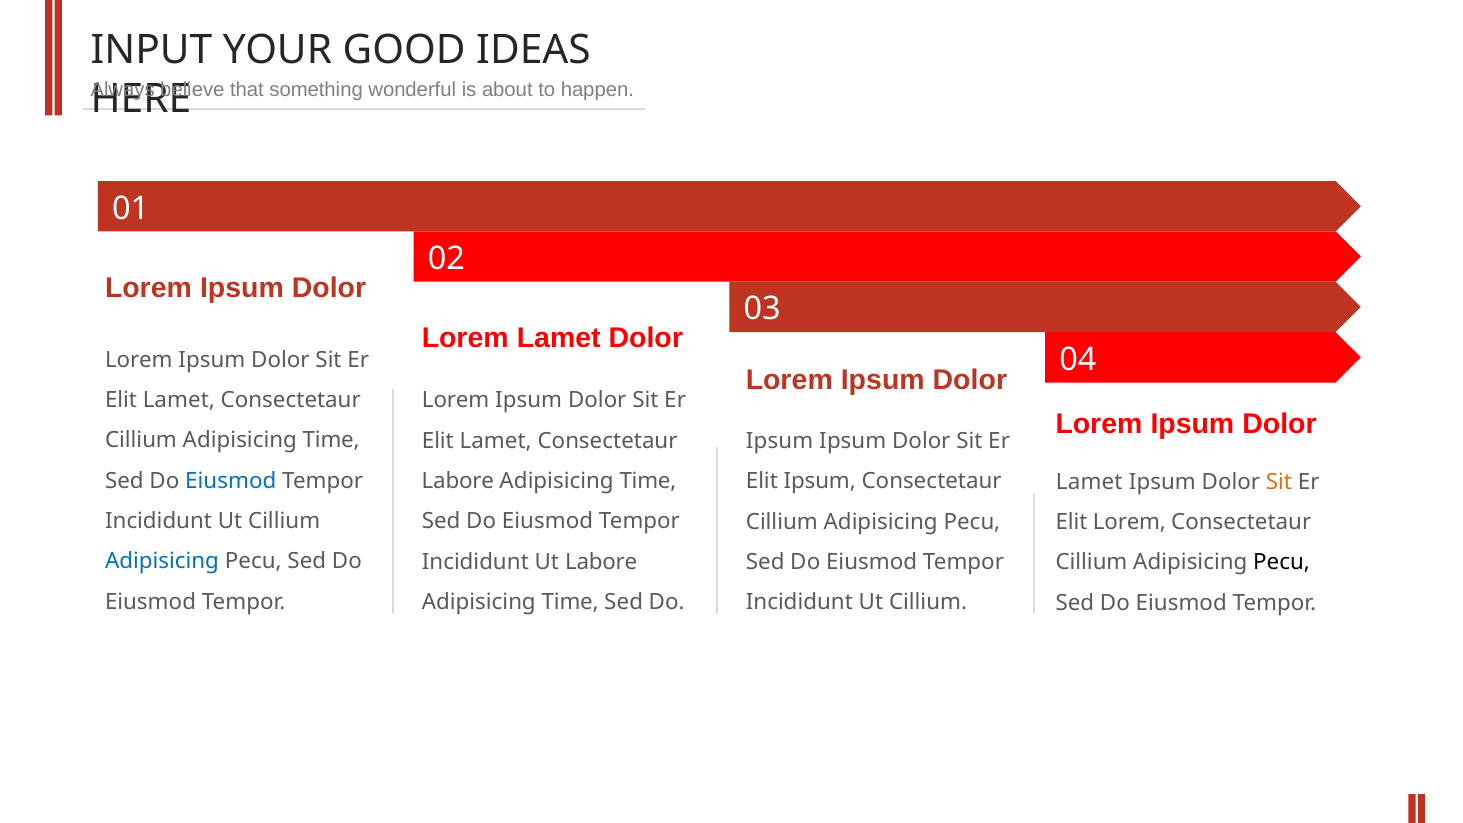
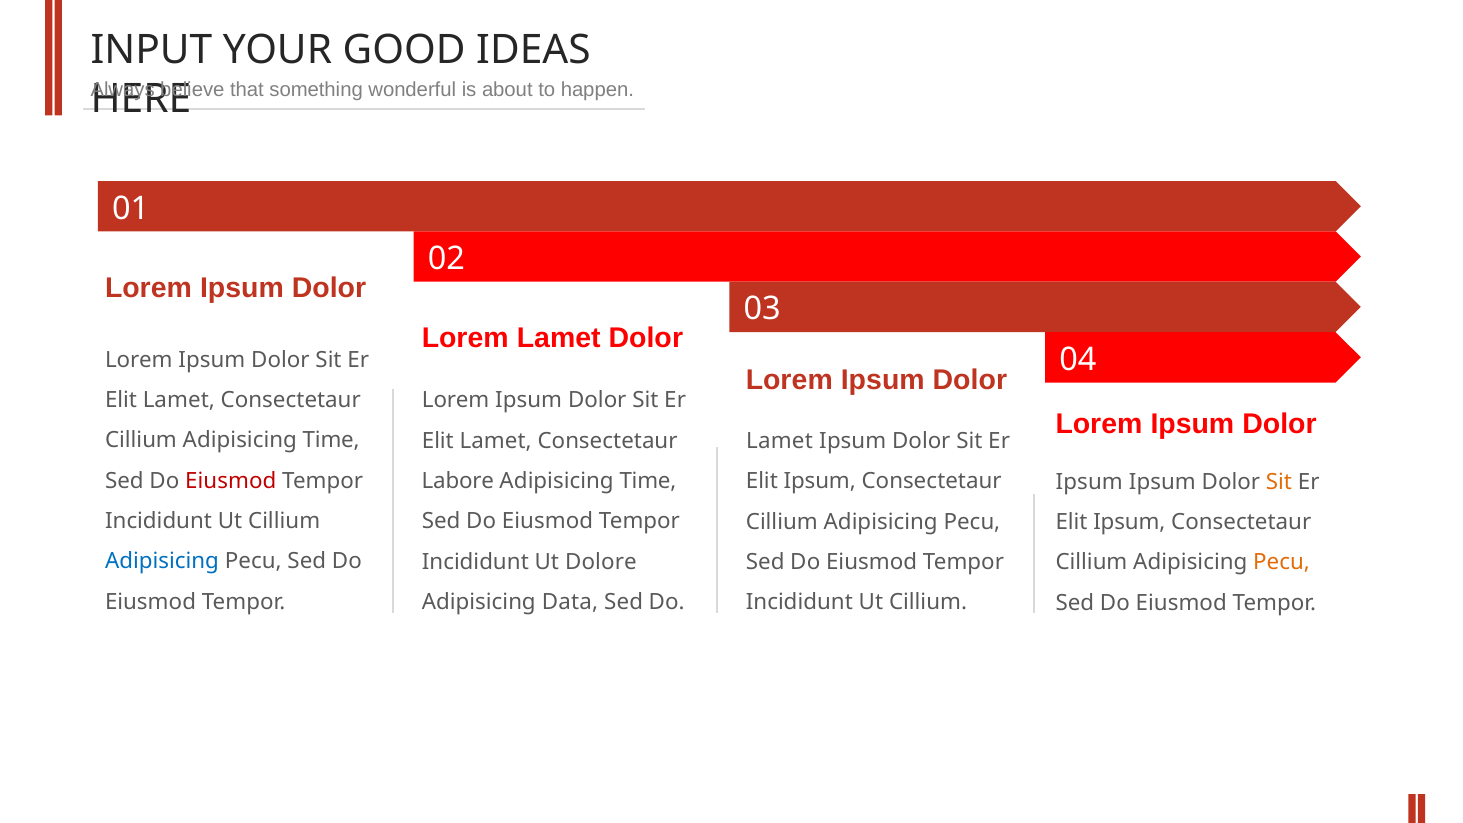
Ipsum: Ipsum -> Lamet (780, 441)
Eiusmod colour: blue -> red (231, 481)
Lamet: Lamet -> Ipsum (1089, 482)
Lorem: Lorem -> Ipsum (1129, 522)
Ut Labore: Labore -> Dolore (601, 562)
Pecu colour: black -> orange (1282, 562)
Time: Time -> Data (570, 602)
